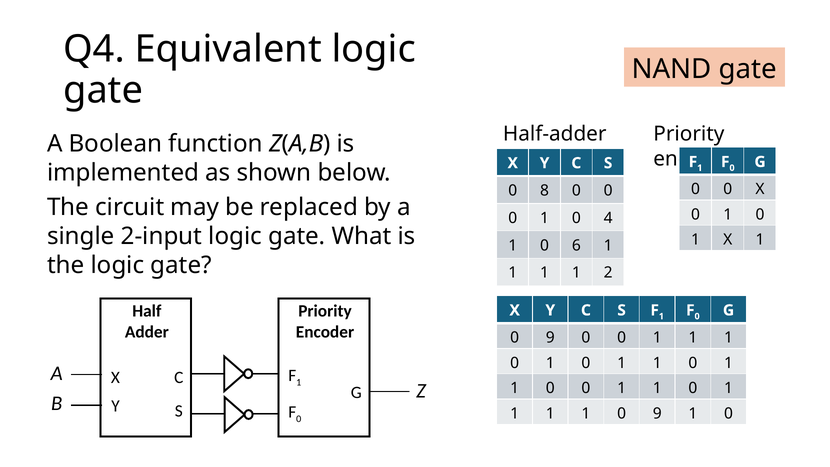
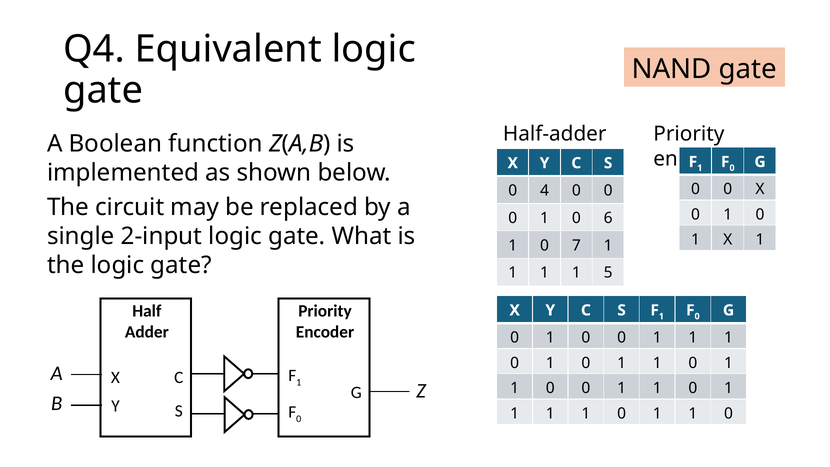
8: 8 -> 4 (545, 190)
4: 4 -> 6 (608, 218)
6: 6 -> 7 (576, 245)
2: 2 -> 5 (608, 273)
9: 9 -> 1 (550, 338)
9: 9 -> 1 (657, 413)
